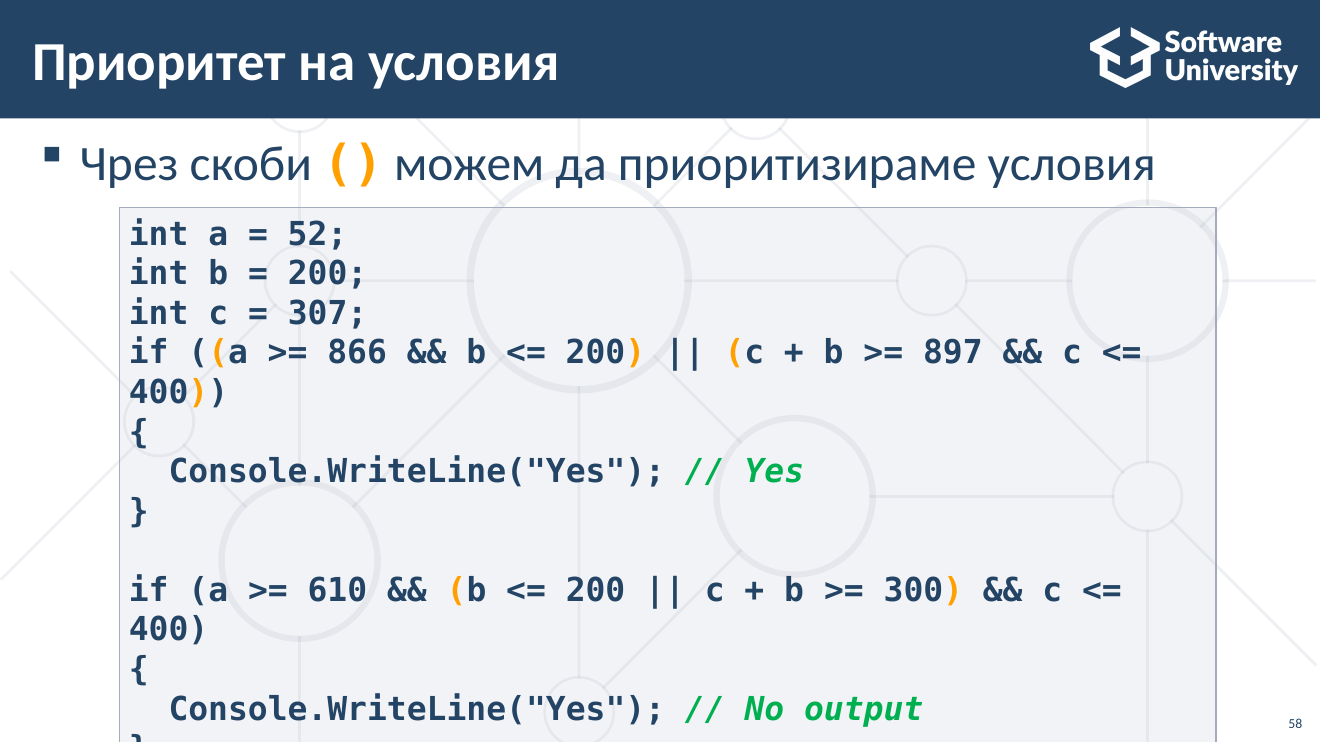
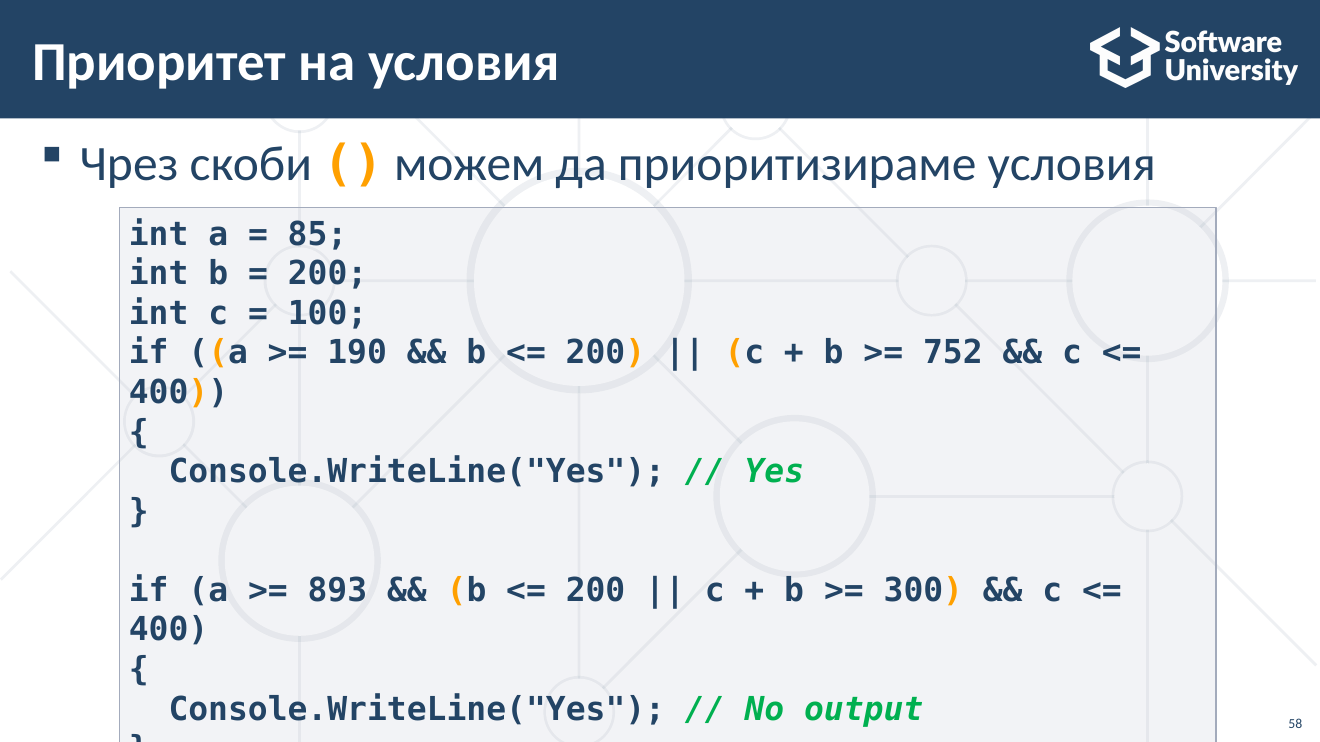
52: 52 -> 85 (317, 234)
307: 307 -> 100 (328, 314)
866: 866 -> 190 (357, 353)
897: 897 -> 752 (953, 353)
610: 610 -> 893 (337, 591)
